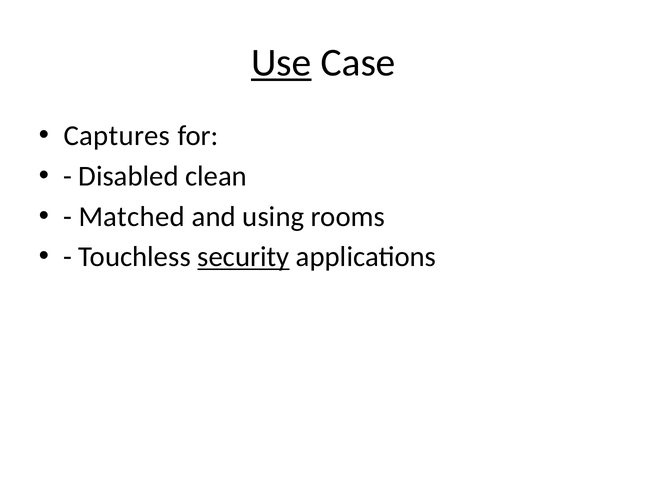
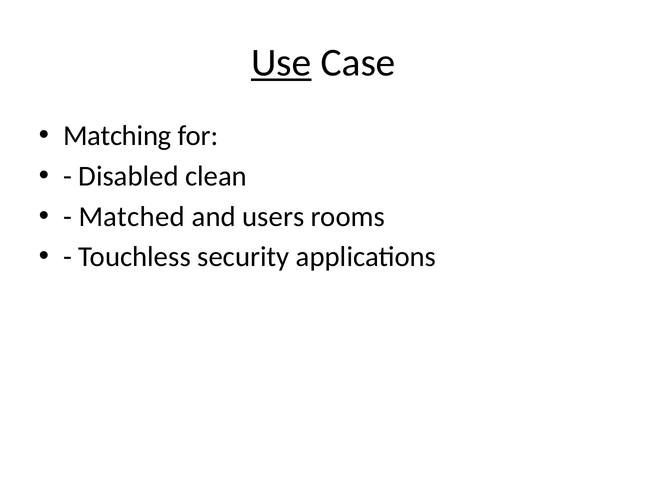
Captures: Captures -> Matching (117, 136)
using: using -> users (273, 216)
security underline: present -> none (243, 257)
